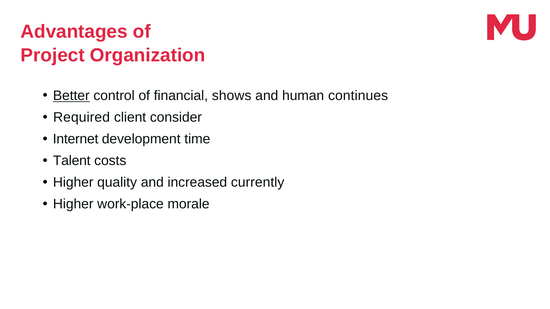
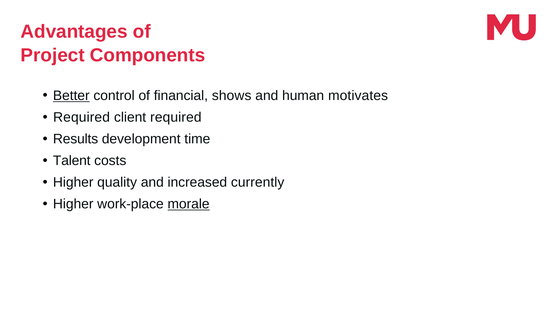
Organization: Organization -> Components (148, 55)
continues: continues -> motivates (358, 96)
client consider: consider -> required (176, 118)
Internet: Internet -> Results (76, 139)
morale underline: none -> present (189, 204)
